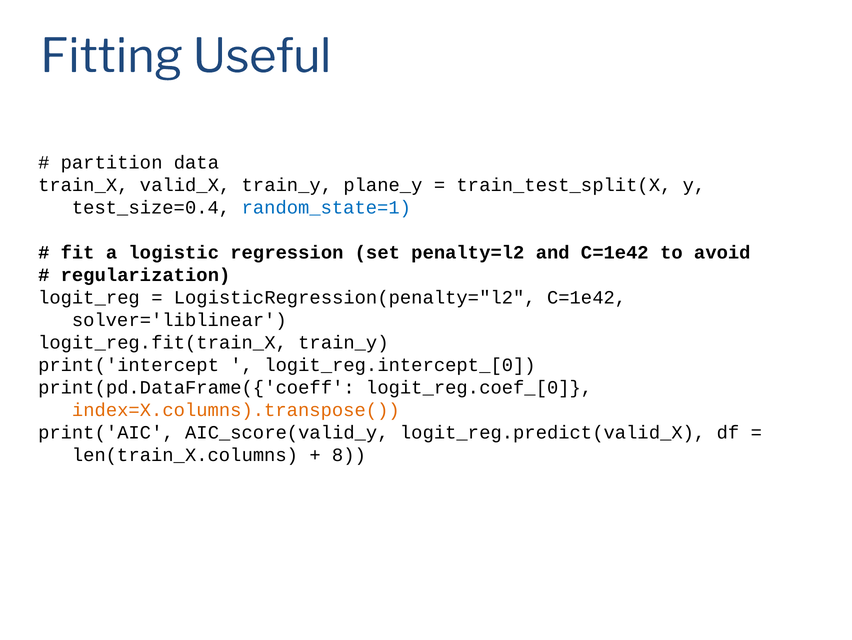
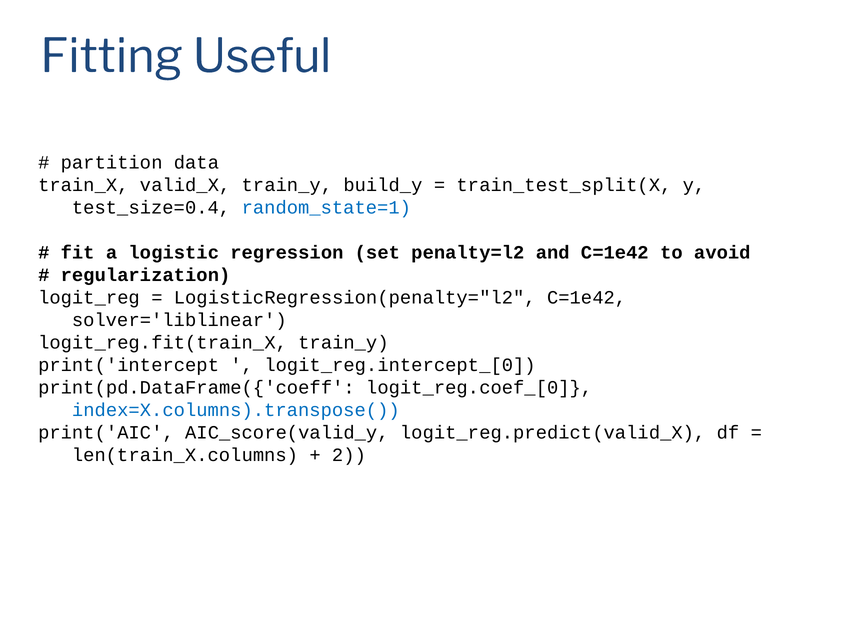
plane_y: plane_y -> build_y (383, 185)
index=X.columns).transpose( colour: orange -> blue (236, 410)
8: 8 -> 2 (349, 455)
